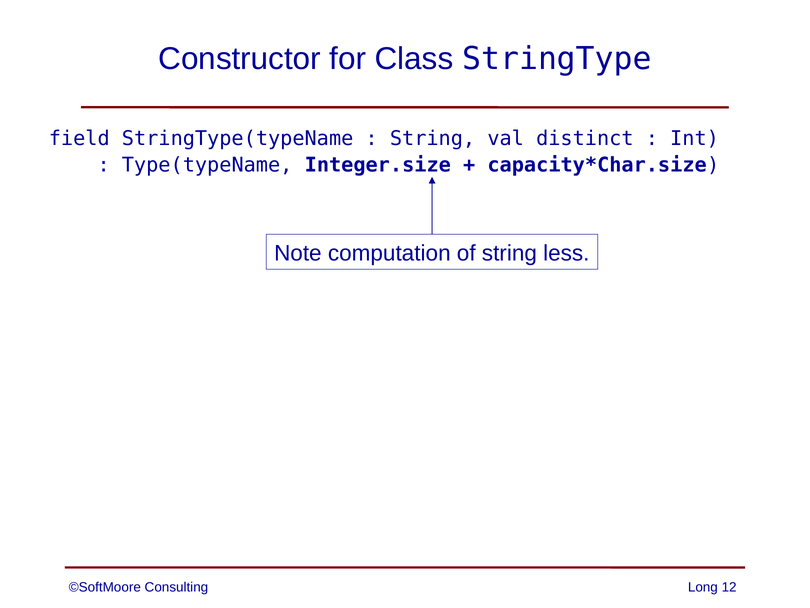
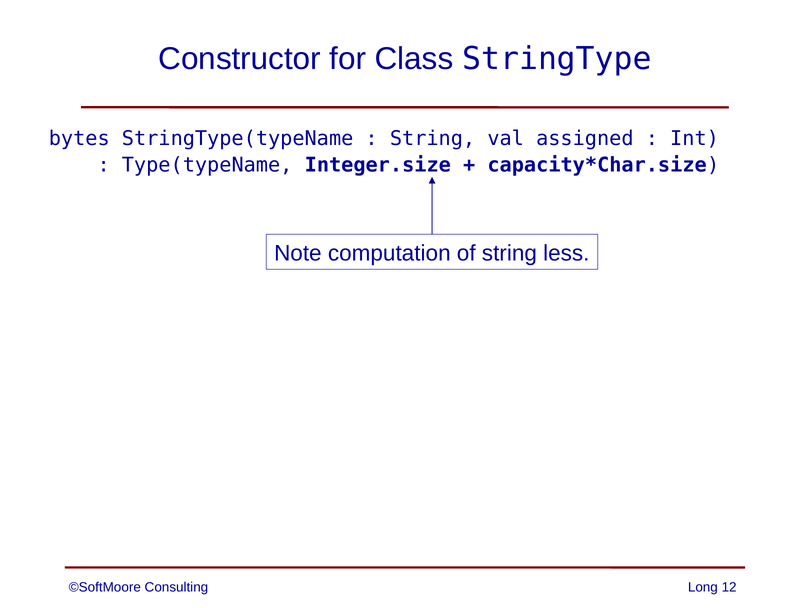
field: field -> bytes (79, 138)
distinct: distinct -> assigned (585, 138)
